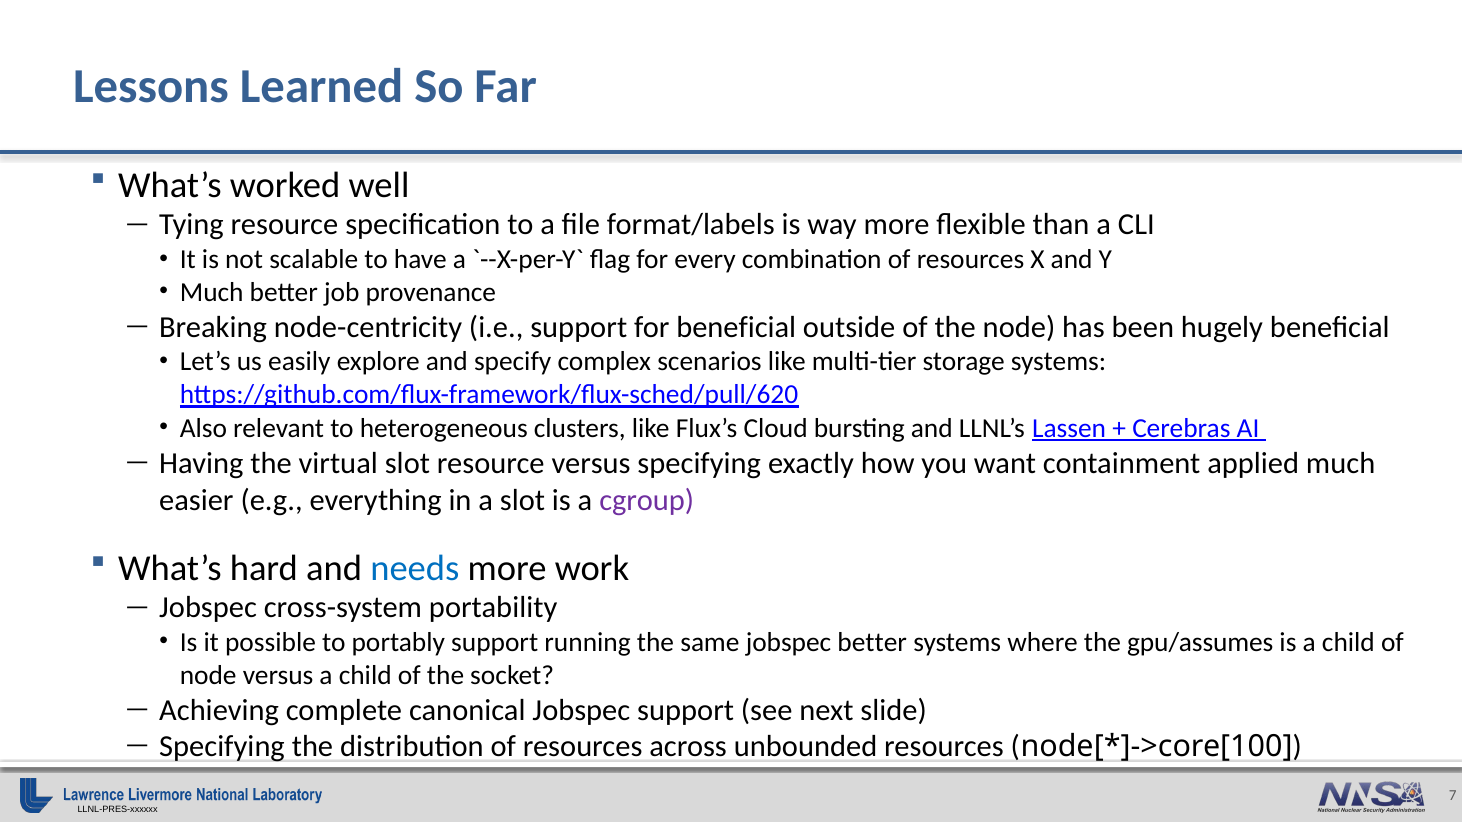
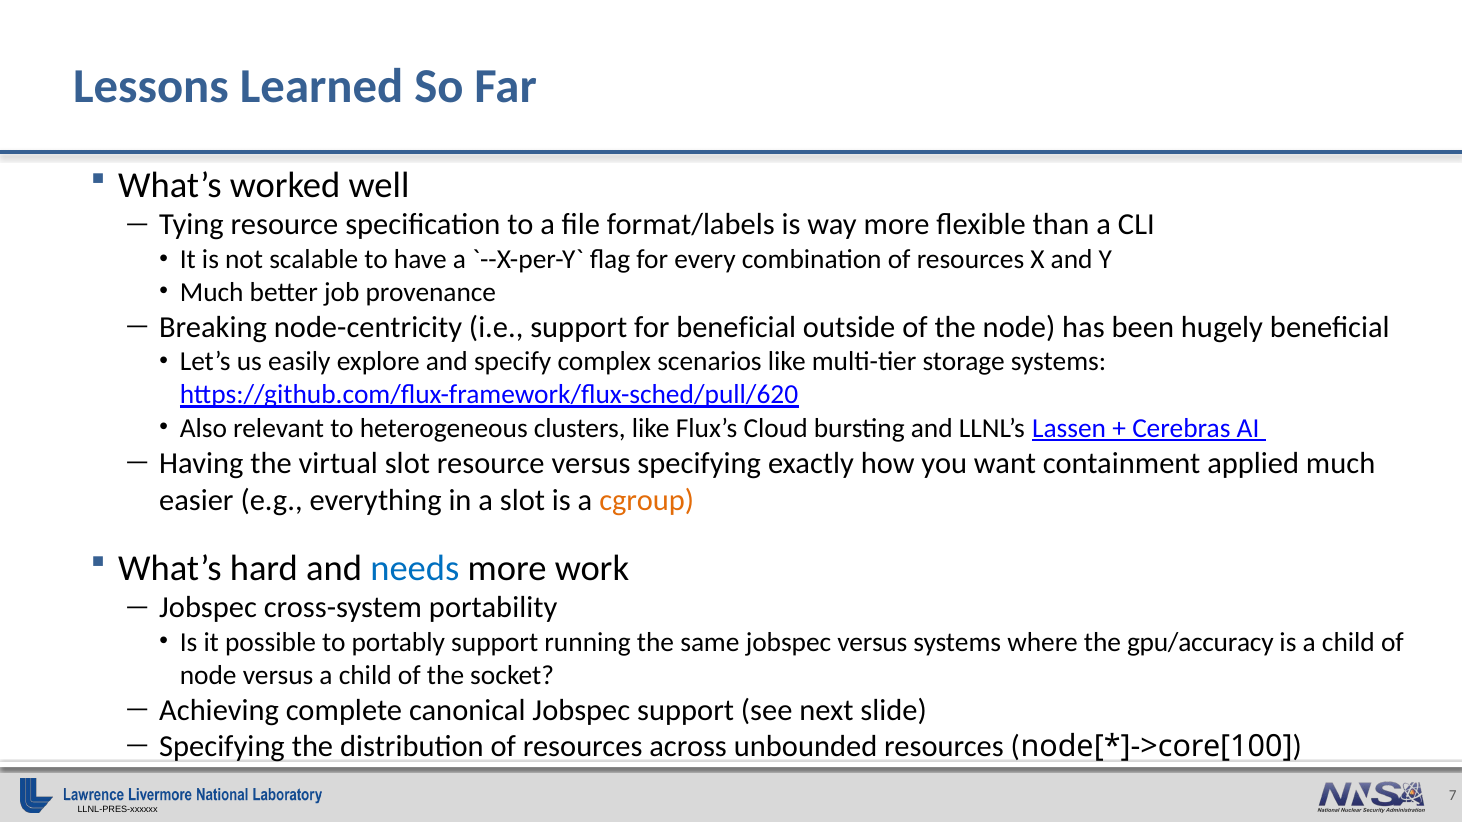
cgroup colour: purple -> orange (647, 500)
jobspec better: better -> versus (872, 643)
gpu/assumes: gpu/assumes -> gpu/accuracy (1200, 643)
